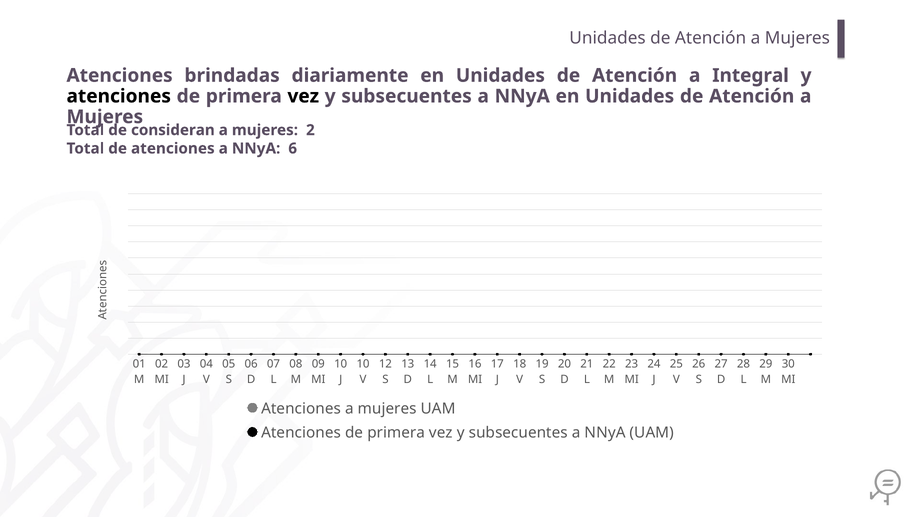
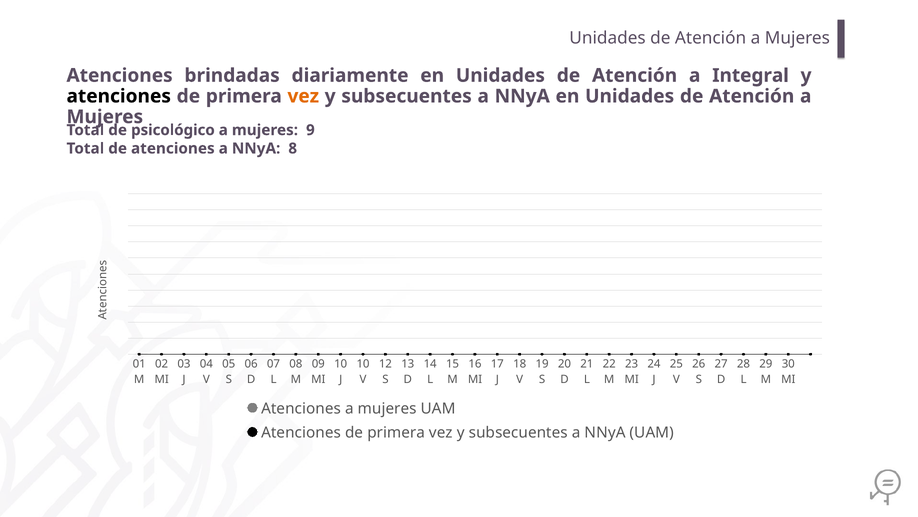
vez colour: black -> orange (303, 96)
consideran: consideran -> psicológico (173, 130)
2: 2 -> 9 (310, 130)
6: 6 -> 8 (293, 148)
